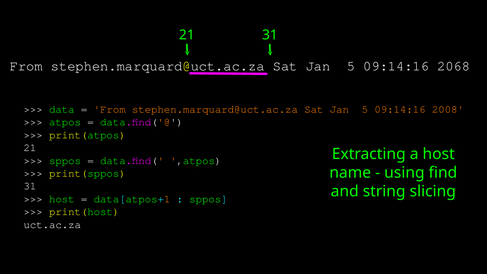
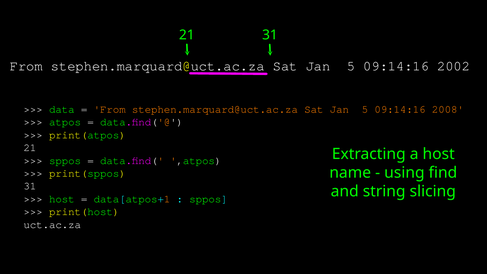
2068: 2068 -> 2002 (454, 66)
